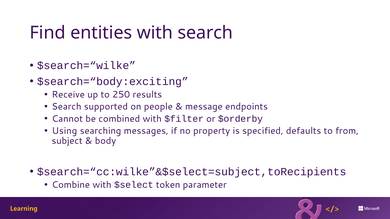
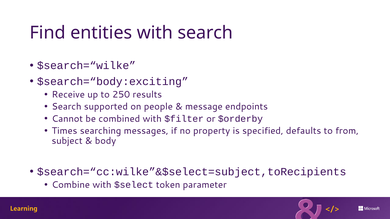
Using: Using -> Times (64, 131)
